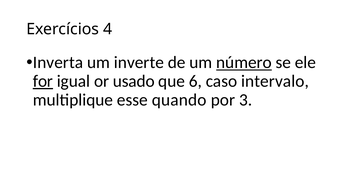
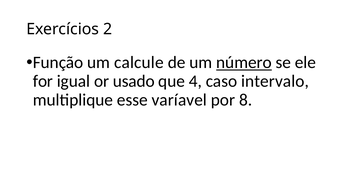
4: 4 -> 2 (108, 29)
Inverta: Inverta -> Função (58, 62)
inverte: inverte -> calcule (139, 62)
for underline: present -> none (43, 81)
6: 6 -> 4 (195, 81)
quando: quando -> varíavel (179, 100)
3: 3 -> 8 (246, 100)
